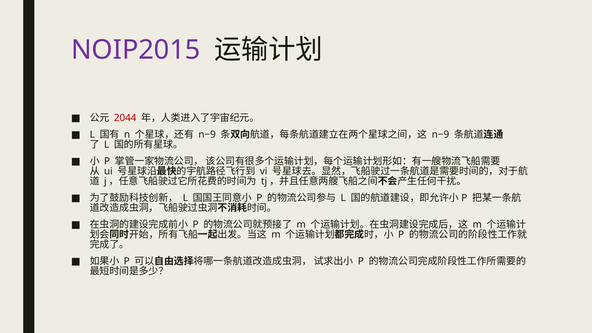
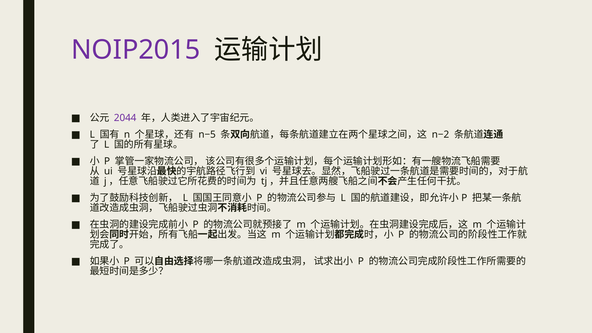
2044 colour: red -> purple (125, 118)
n−9: n−9 -> n−5 (207, 135)
n−9: n−9 -> n−2 (440, 135)
